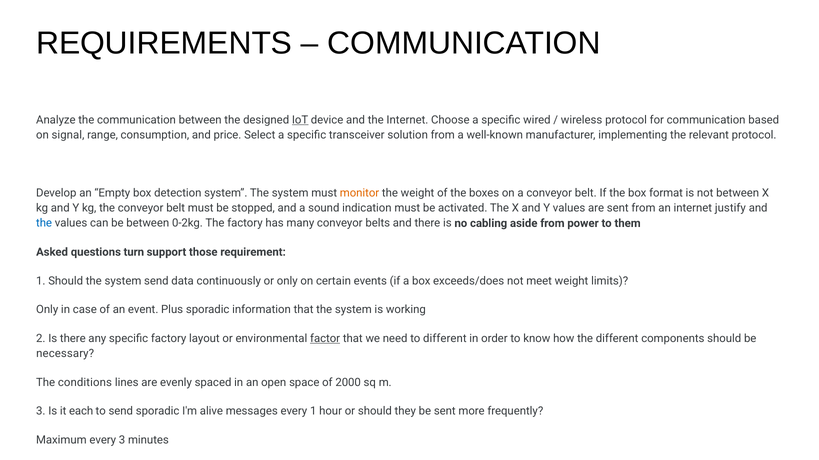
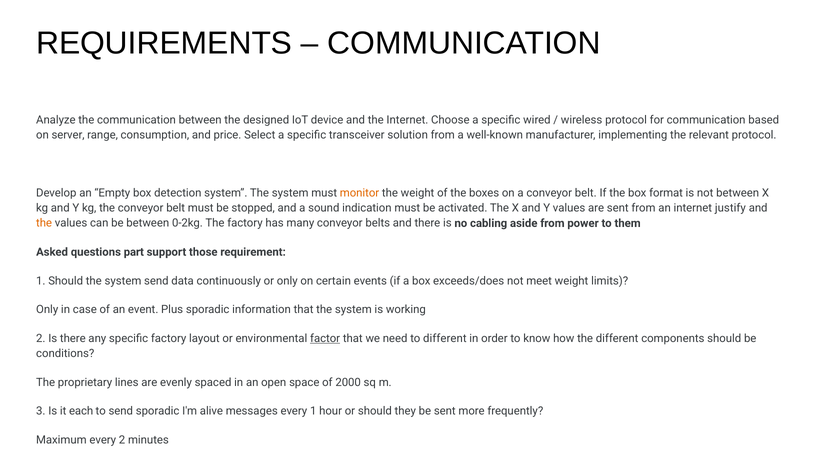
IoT underline: present -> none (300, 120)
signal: signal -> server (68, 135)
the colour: blue -> orange (44, 224)
turn: turn -> part (134, 252)
necessary: necessary -> conditions (65, 354)
conditions: conditions -> proprietary (85, 383)
every 3: 3 -> 2 (122, 441)
